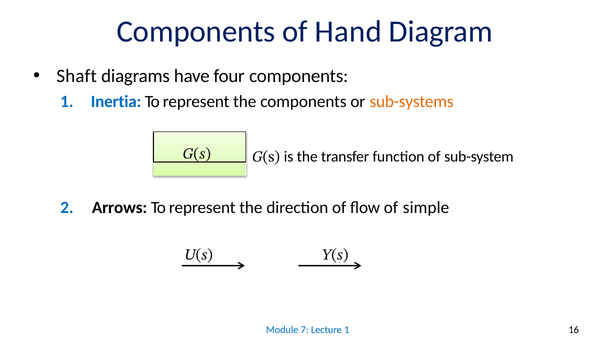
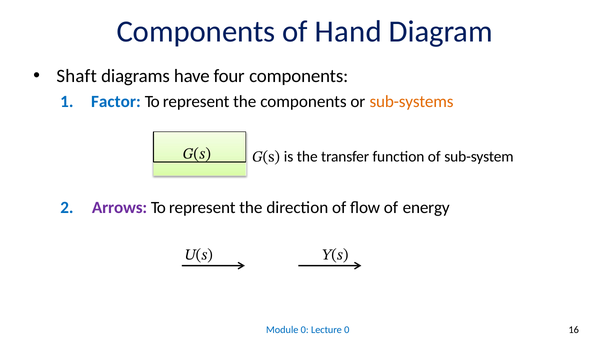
Inertia: Inertia -> Factor (116, 102)
Arrows colour: black -> purple (120, 208)
simple: simple -> energy (426, 208)
Module 7: 7 -> 0 (305, 331)
Lecture 1: 1 -> 0 (347, 331)
